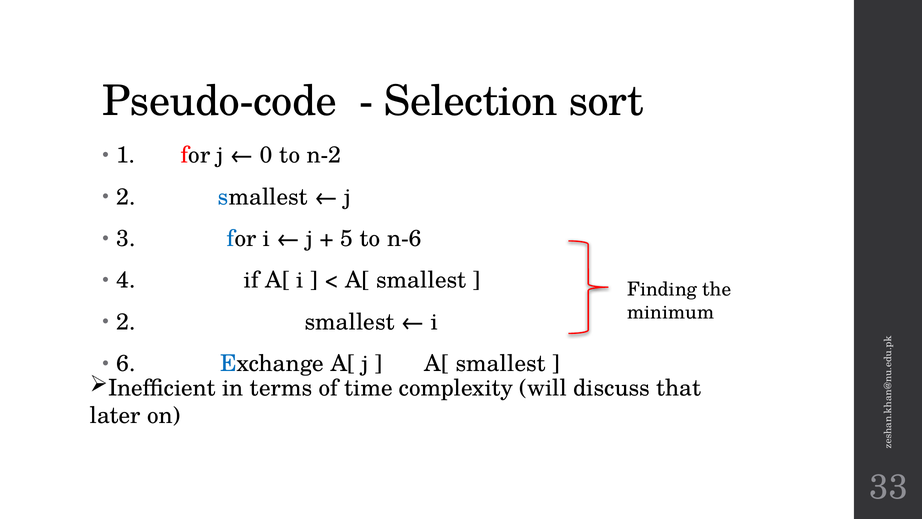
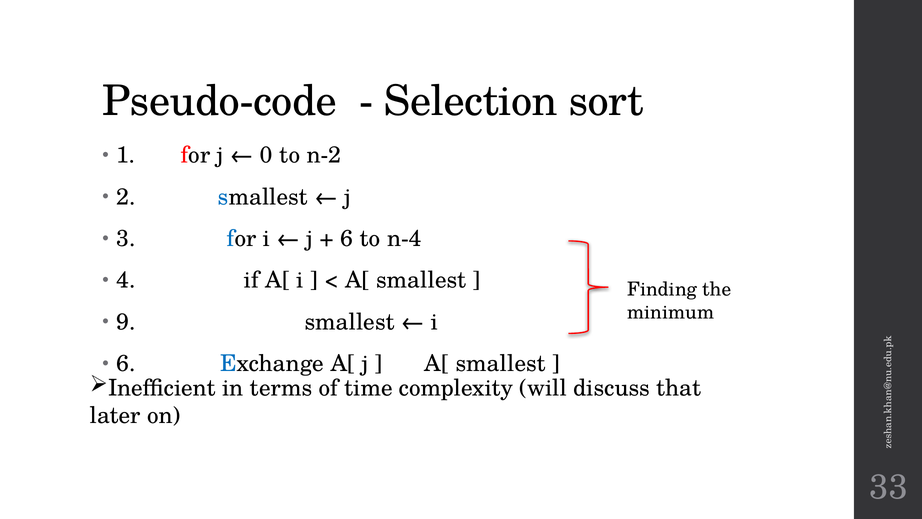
5: 5 -> 6 (347, 238)
n-6: n-6 -> n-4 (404, 238)
2: 2 -> 9 (126, 322)
